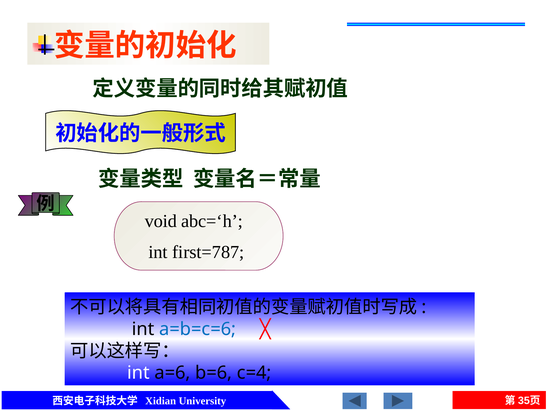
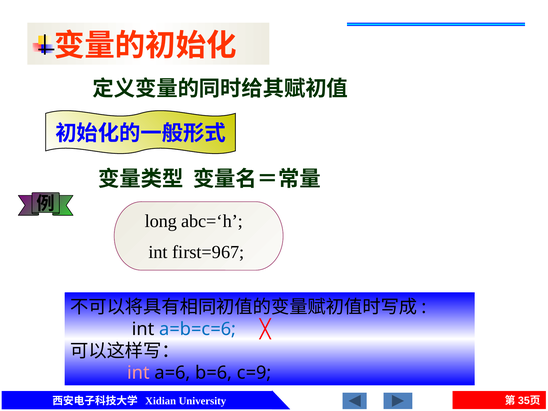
void: void -> long (161, 221)
first=787: first=787 -> first=967 (208, 252)
int colour: white -> pink (138, 373)
c=4: c=4 -> c=9 (254, 373)
